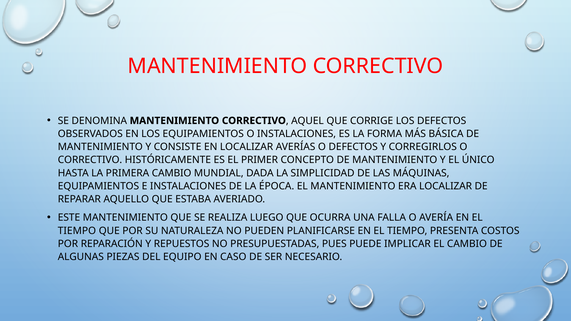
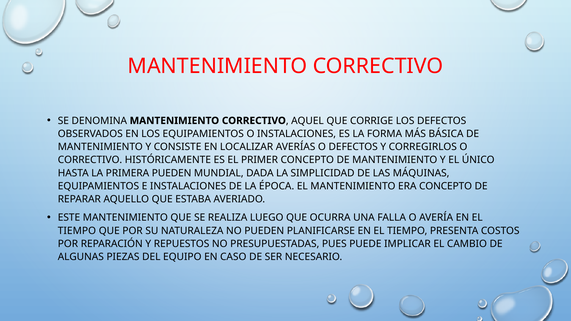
PRIMERA CAMBIO: CAMBIO -> PUEDEN (172, 173)
ERA LOCALIZAR: LOCALIZAR -> CONCEPTO (446, 186)
